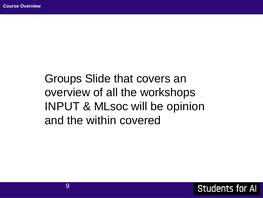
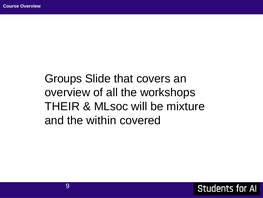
INPUT: INPUT -> THEIR (62, 106)
opinion: opinion -> mixture (186, 106)
